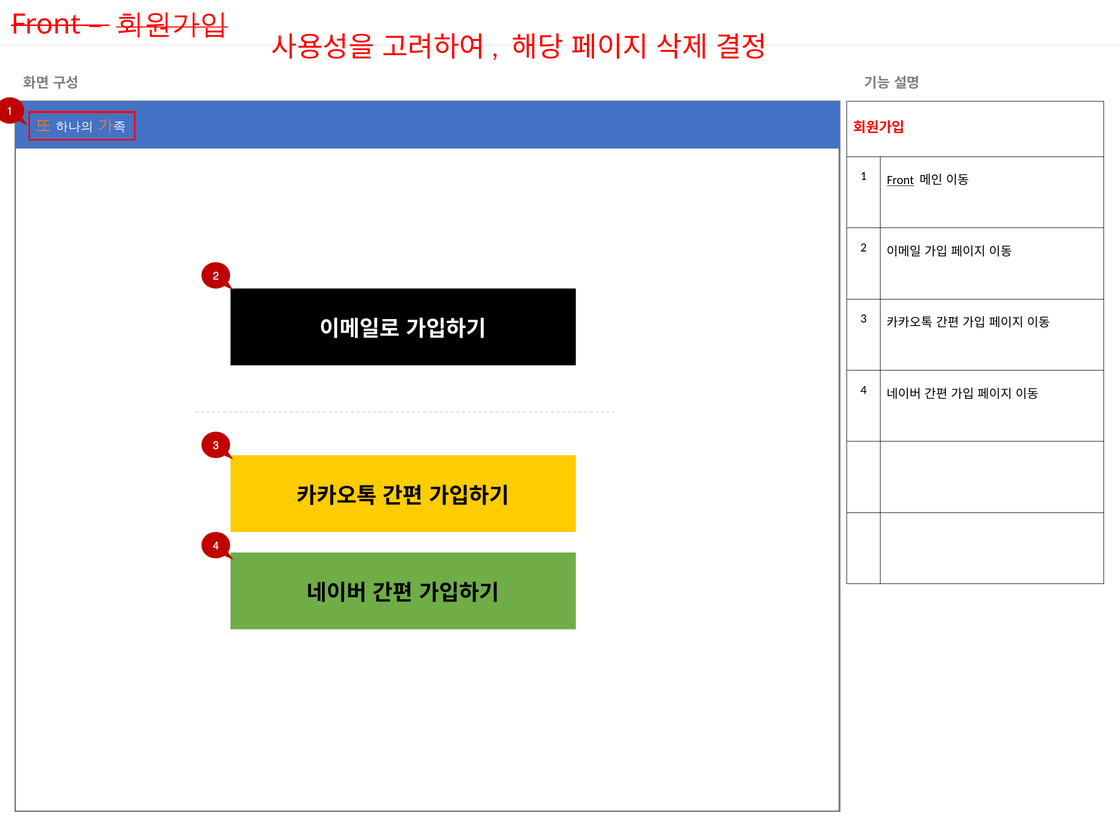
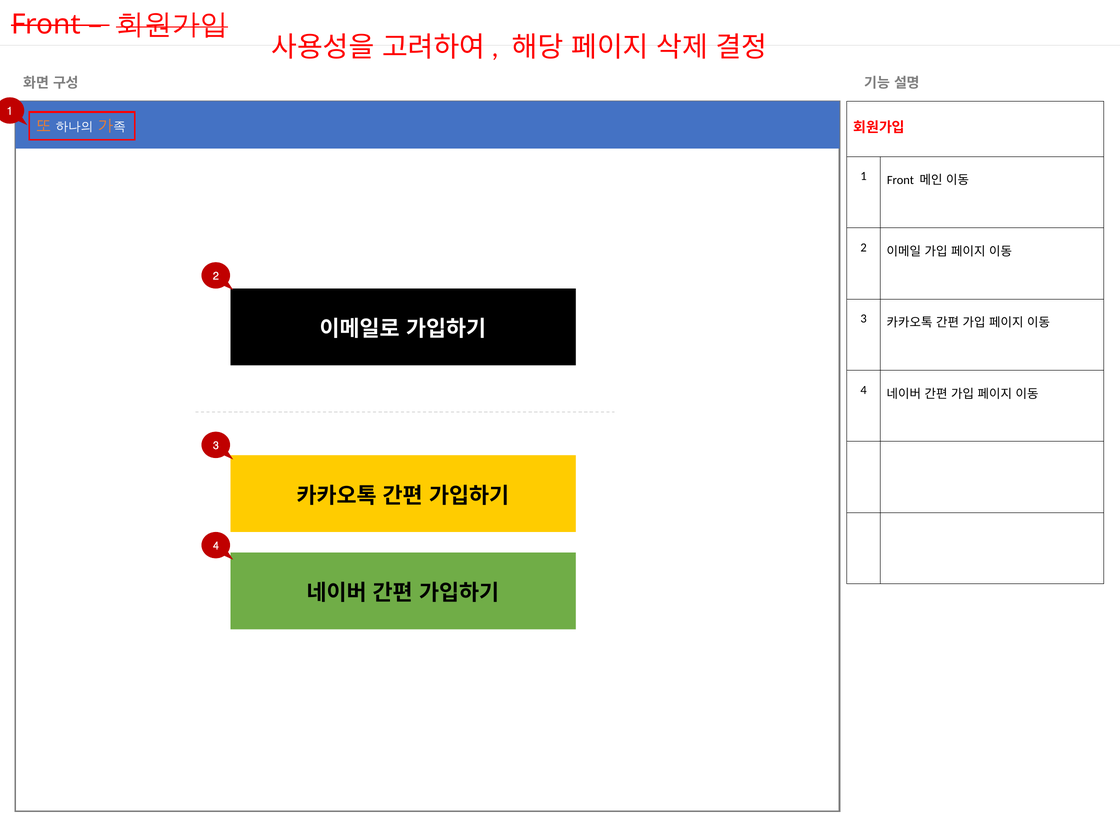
Front underline: present -> none (900, 180)
